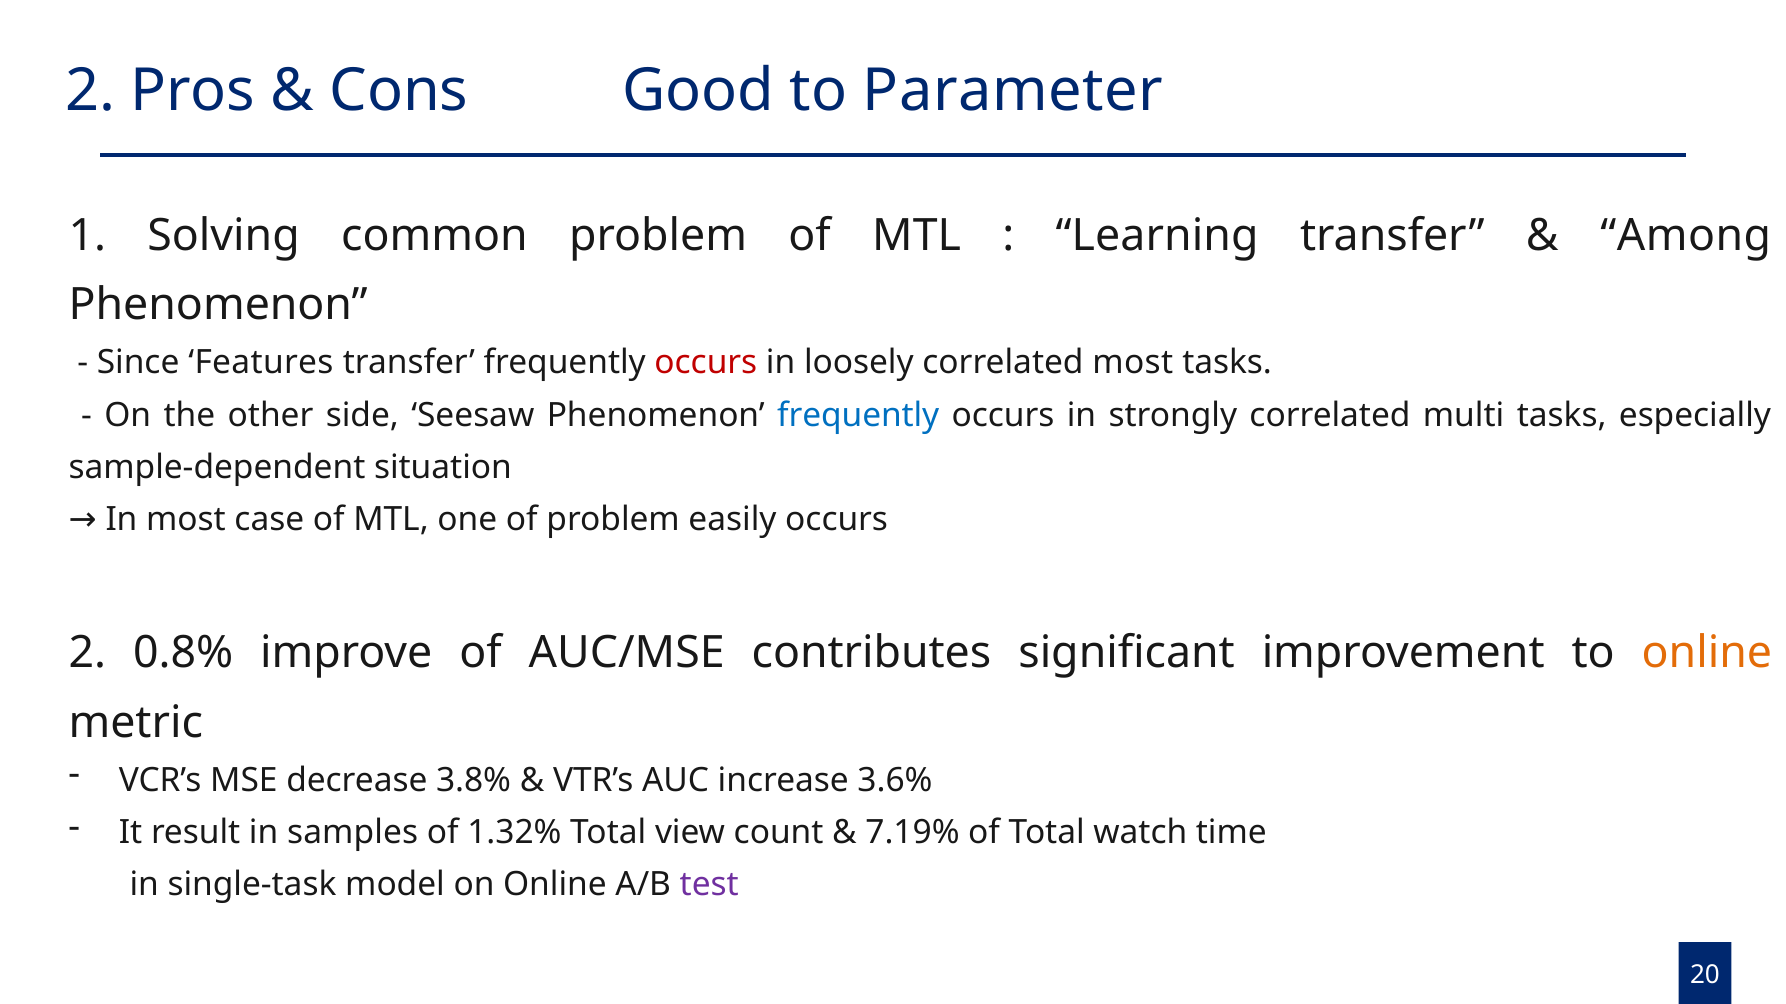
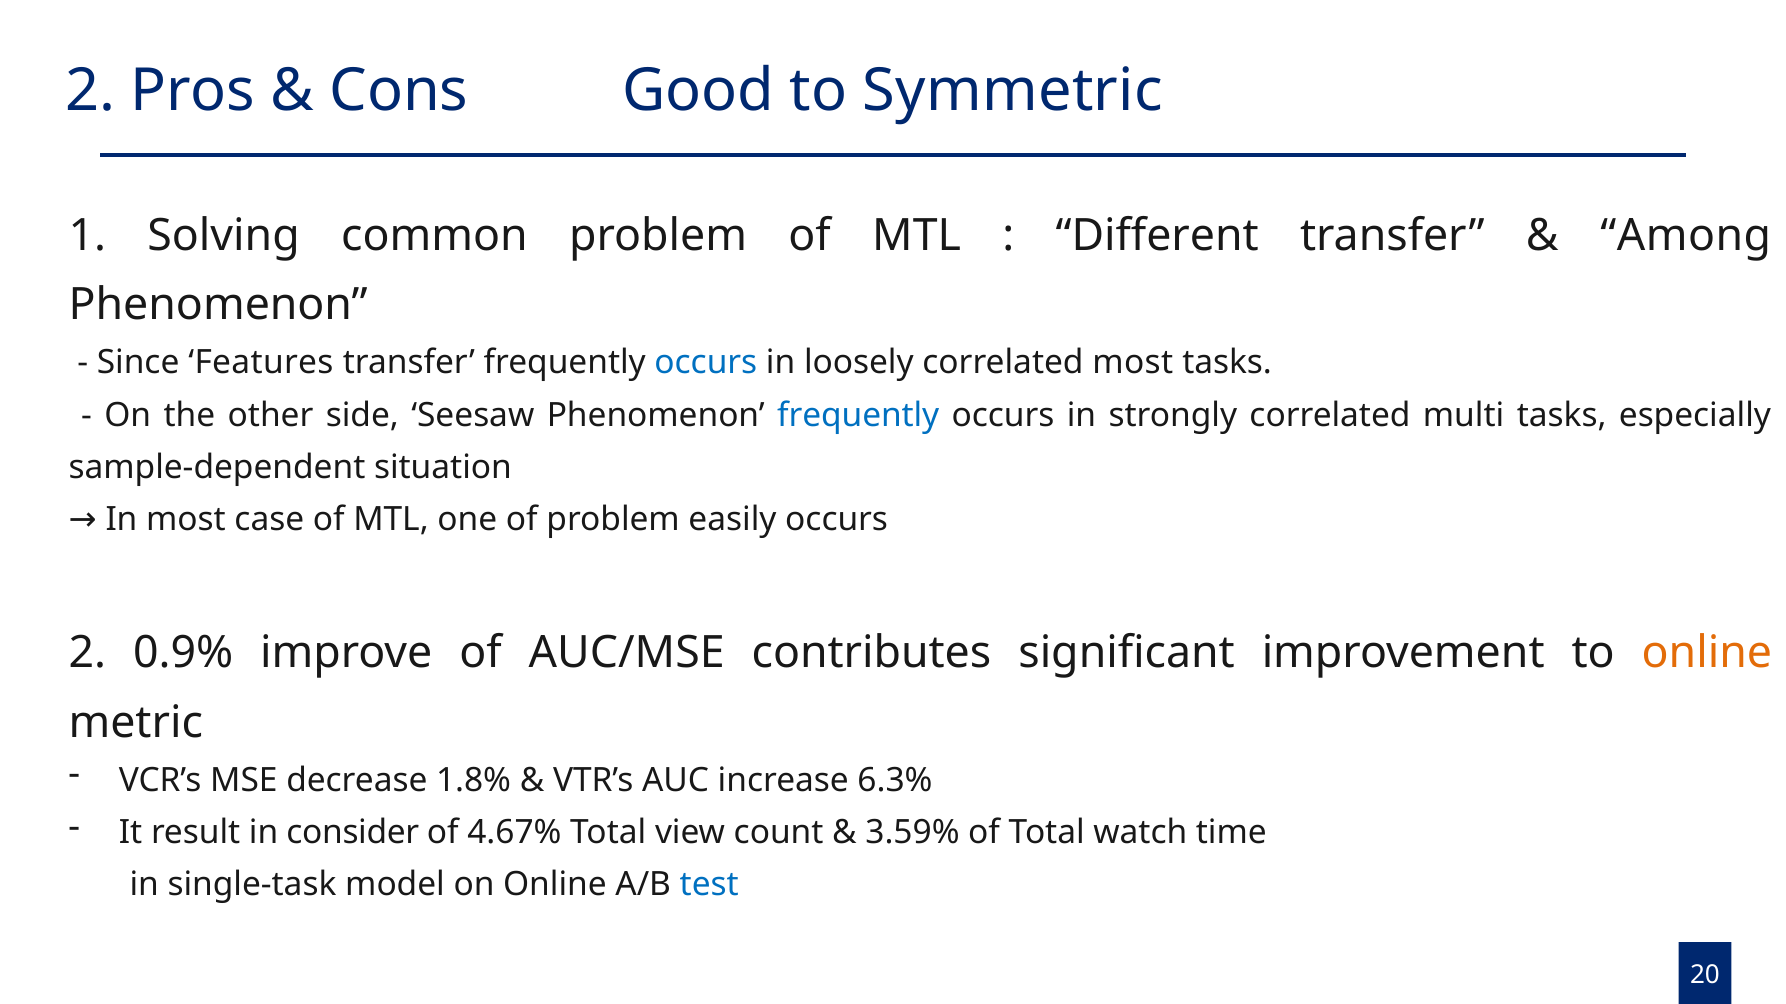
Parameter: Parameter -> Symmetric (1013, 91)
Learning: Learning -> Different (1157, 235)
occurs colour: red -> blue (706, 363)
0.8%: 0.8% -> 0.9% (183, 653)
3.8%: 3.8% -> 1.8% (474, 781)
3.6%: 3.6% -> 6.3% (895, 781)
samples: samples -> consider (353, 833)
1.32%: 1.32% -> 4.67% (514, 833)
7.19%: 7.19% -> 3.59% (912, 833)
test colour: purple -> blue (709, 885)
